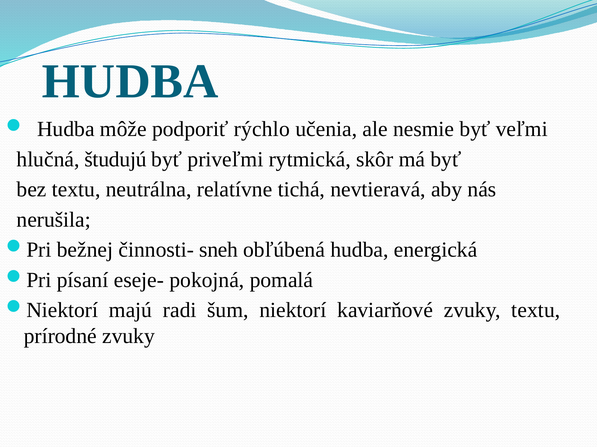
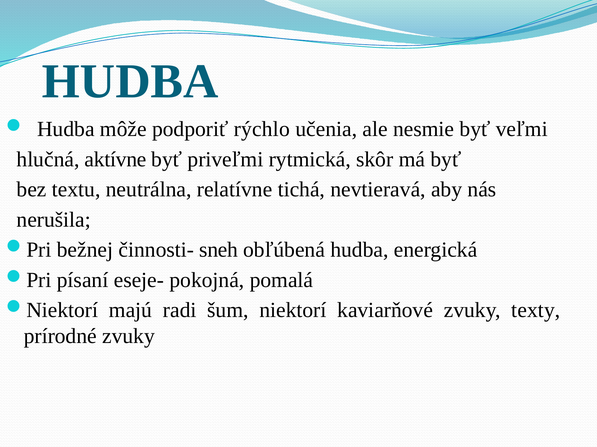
študujú: študujú -> aktívne (115, 160)
zvuky textu: textu -> texty (536, 311)
